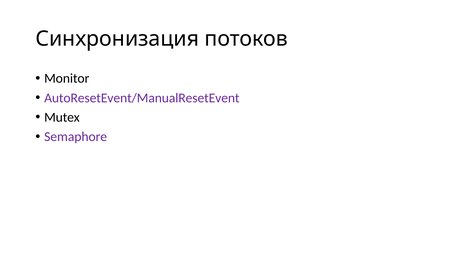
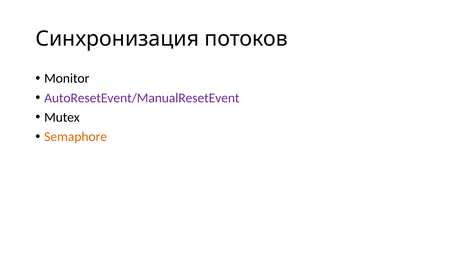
Semaphore colour: purple -> orange (76, 137)
